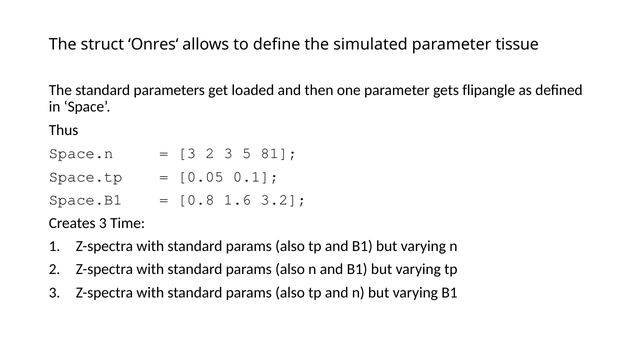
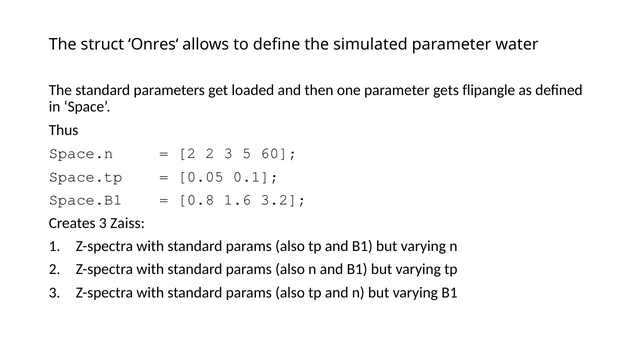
tissue: tissue -> water (517, 44)
3: 3 -> 2 (187, 153)
81: 81 -> 60 (279, 153)
Time: Time -> Zaiss (128, 223)
